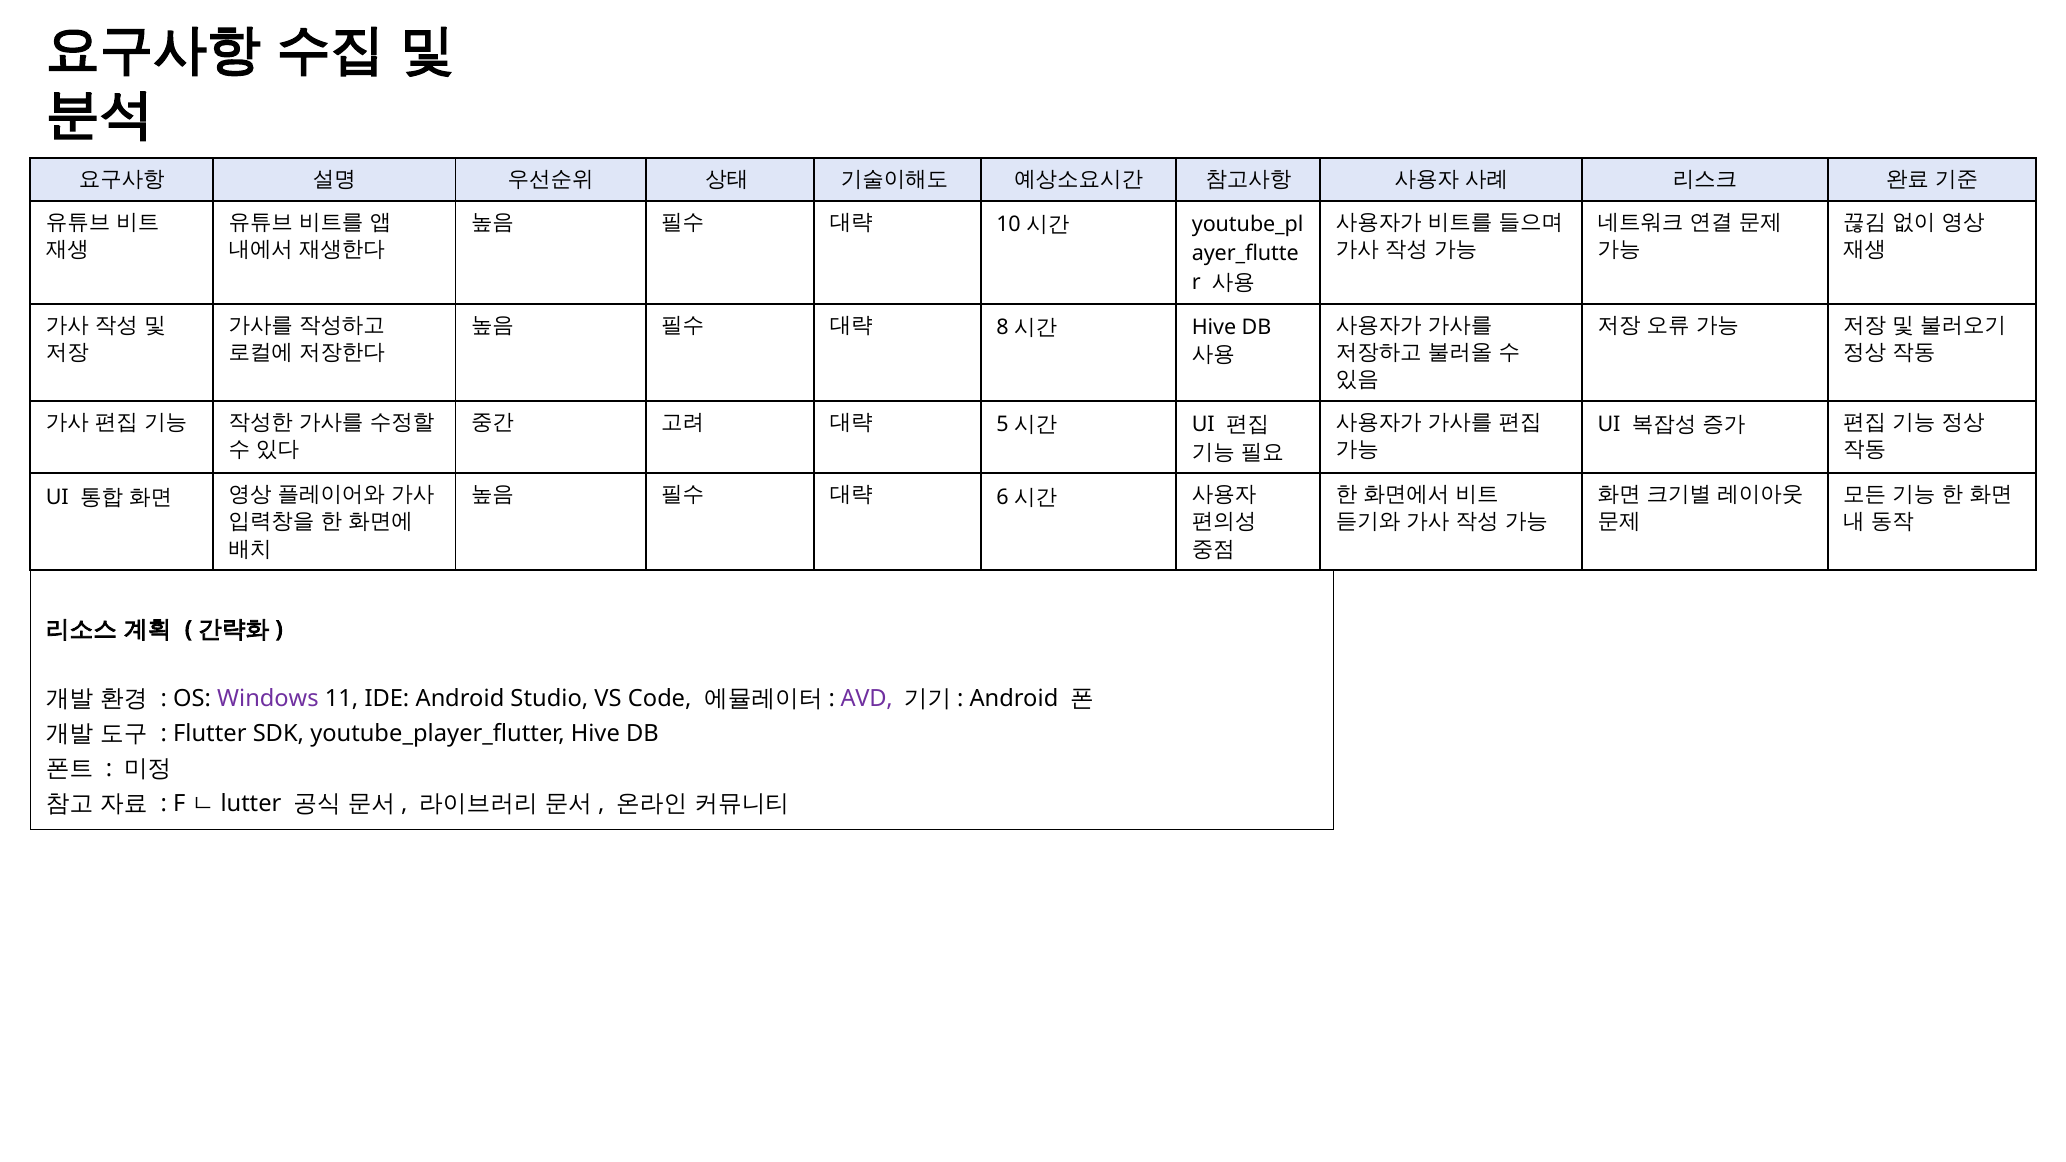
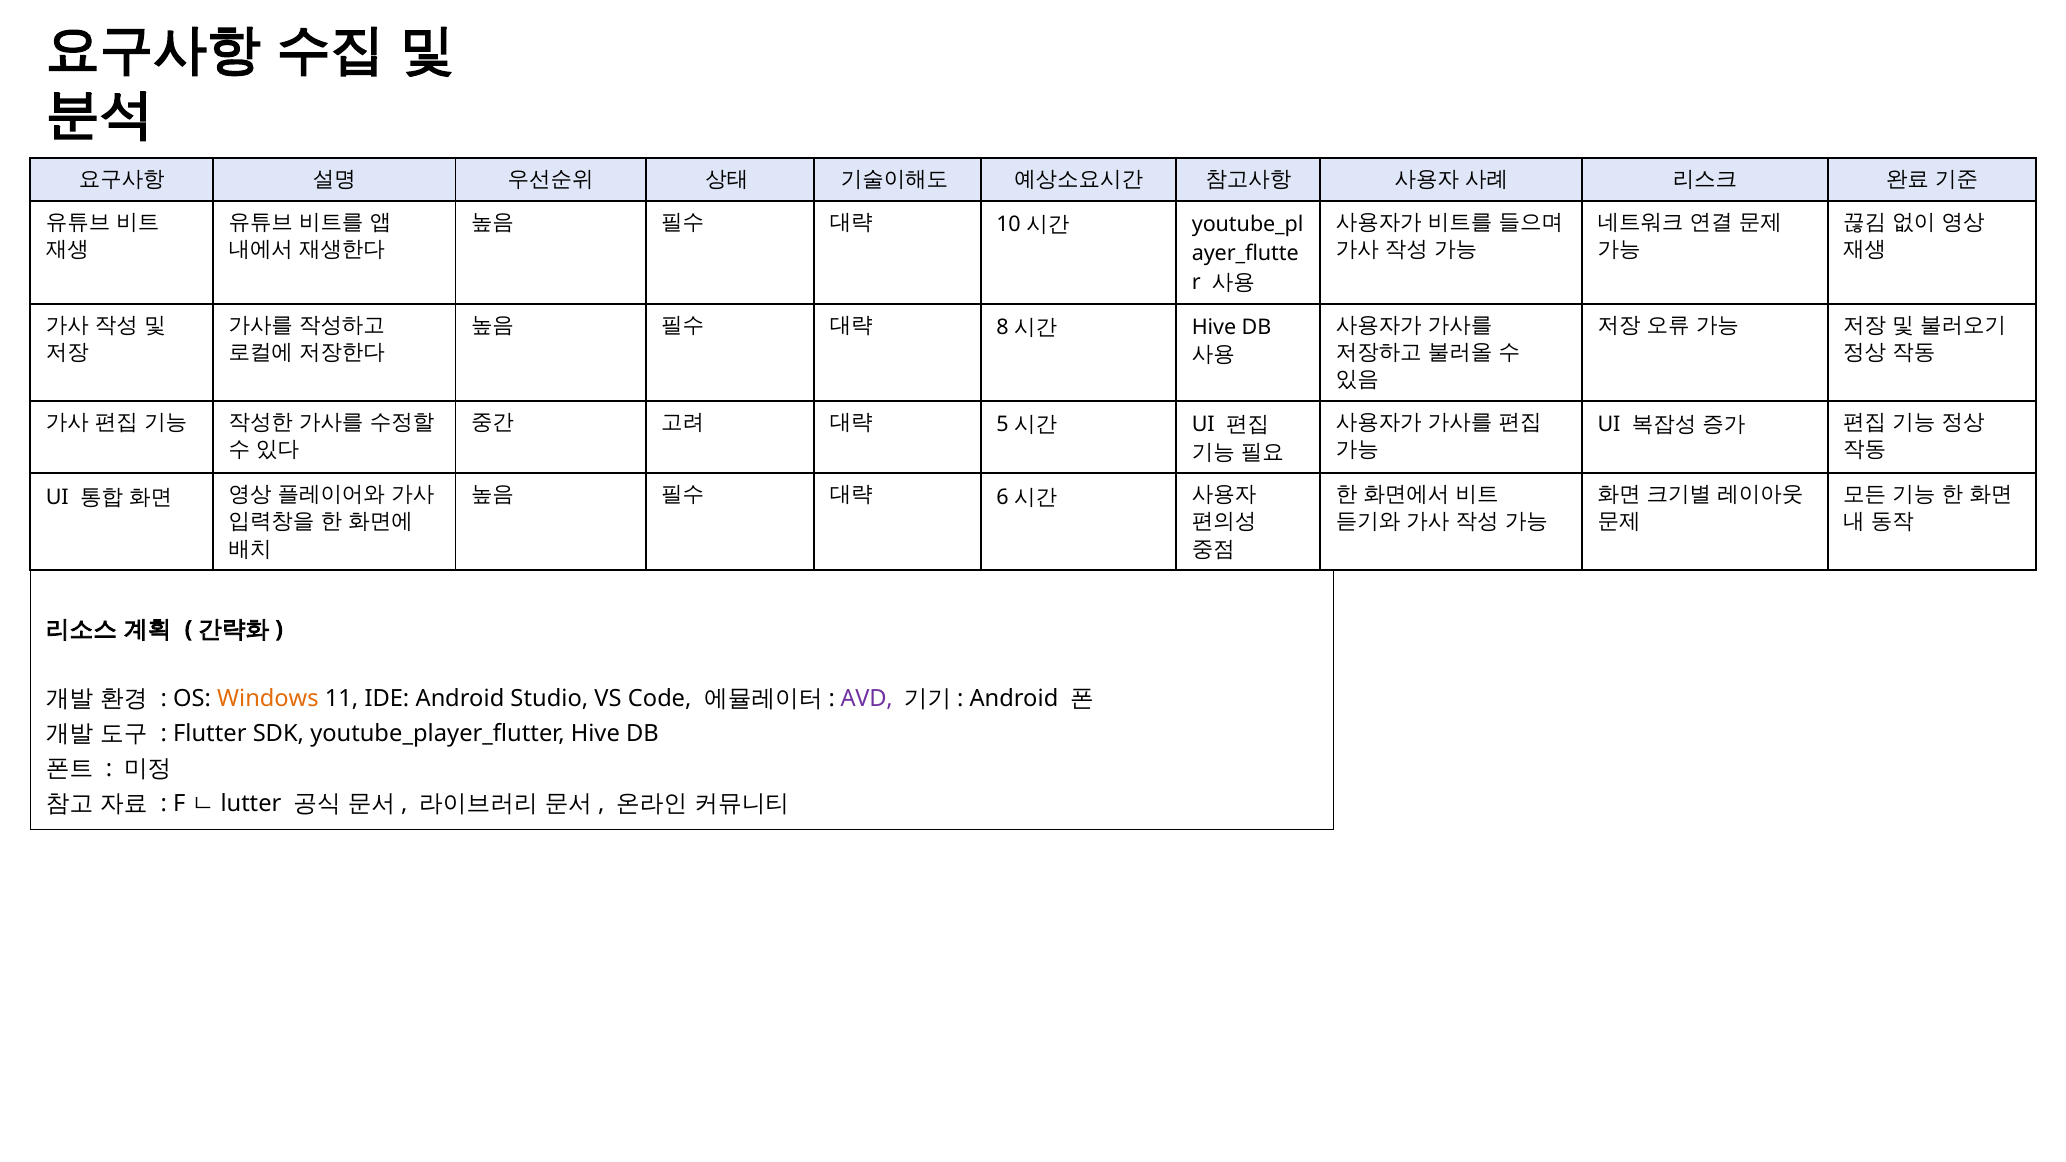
Windows colour: purple -> orange (268, 699)
